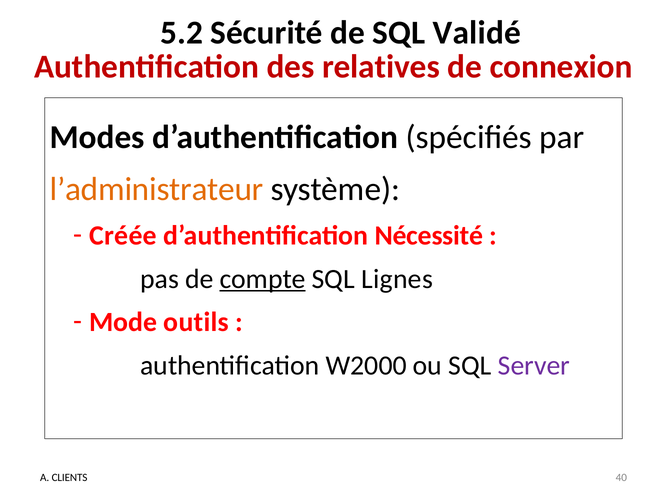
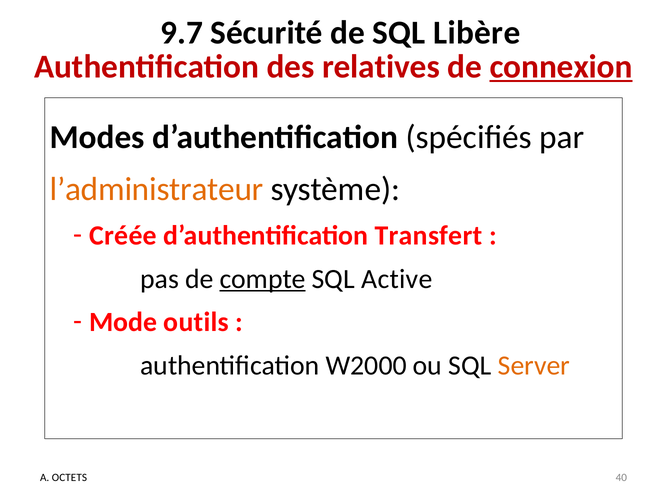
5.2: 5.2 -> 9.7 (182, 33)
Validé: Validé -> Libère (477, 33)
connexion underline: none -> present (561, 67)
Nécessité: Nécessité -> Transfert (429, 236)
Lignes: Lignes -> Active (397, 279)
Server colour: purple -> orange (534, 366)
CLIENTS: CLIENTS -> OCTETS (69, 478)
